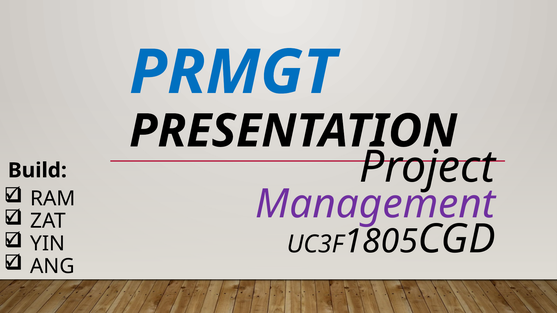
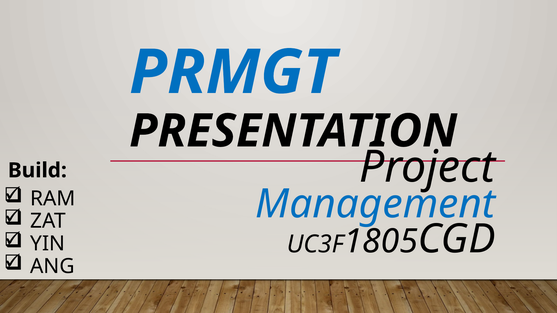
Management colour: purple -> blue (375, 204)
